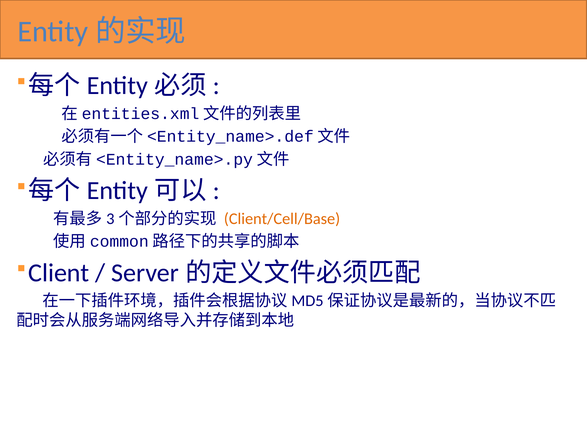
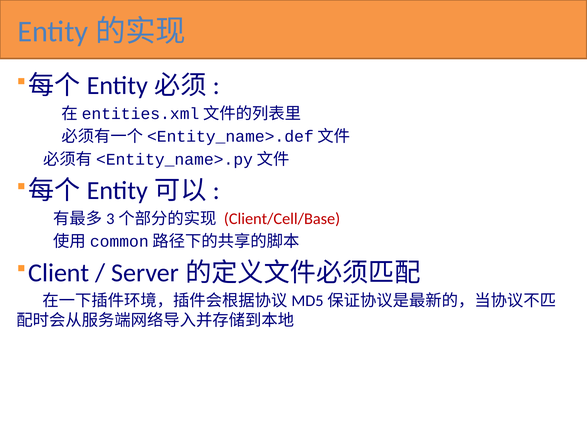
Client/Cell/Base colour: orange -> red (282, 219)
